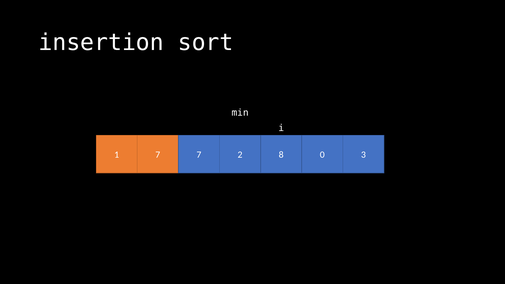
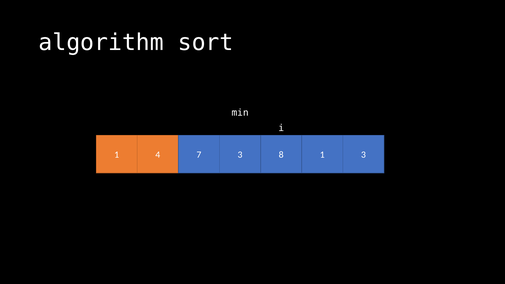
insertion: insertion -> algorithm (101, 42)
1 7: 7 -> 4 (158, 155)
7 2: 2 -> 3 (240, 155)
8 0: 0 -> 1 (322, 155)
